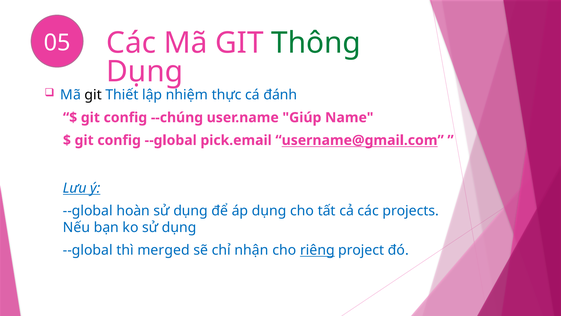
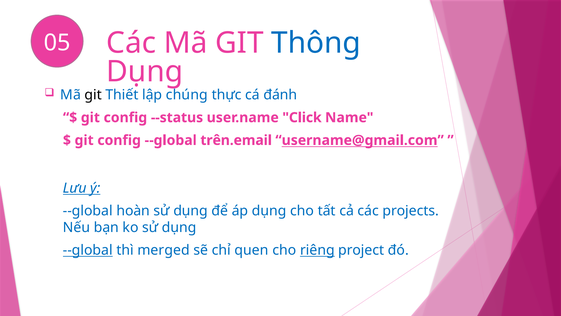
Thông colour: green -> blue (316, 43)
nhiệm: nhiệm -> chúng (187, 95)
--chúng: --chúng -> --status (177, 117)
Giúp: Giúp -> Click (302, 117)
pick.email: pick.email -> trên.email (236, 140)
--global underline: none -> present (88, 250)
nhận: nhận -> quen (252, 250)
